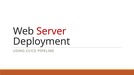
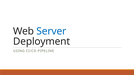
Server colour: red -> blue (51, 31)
